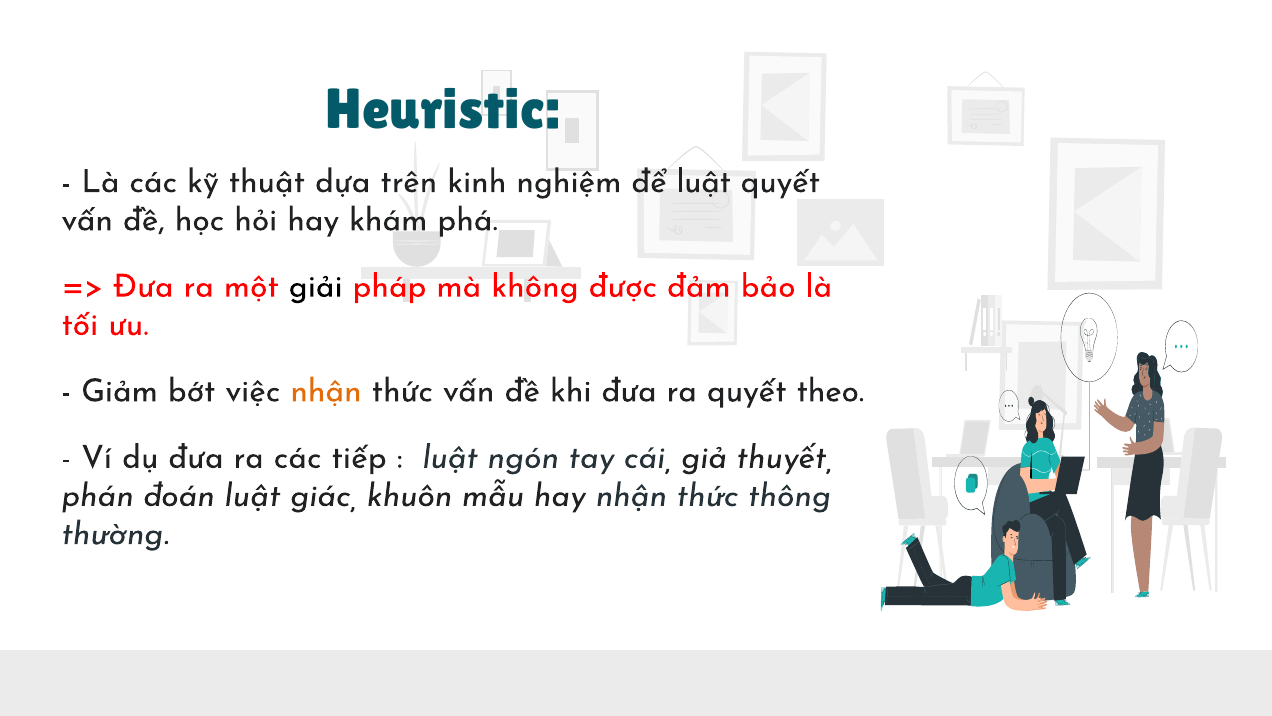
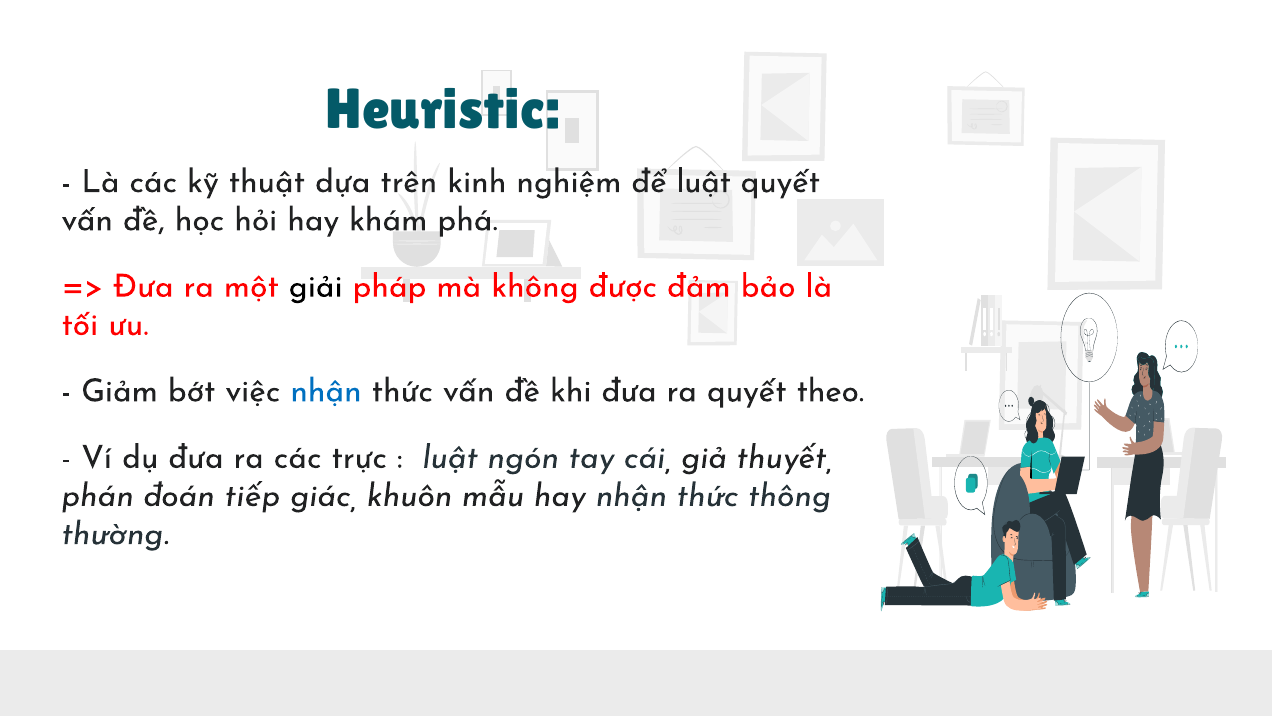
nhận colour: orange -> blue (326, 391)
tiếp: tiếp -> trực (359, 457)
đoán luật: luật -> tiếp (252, 495)
